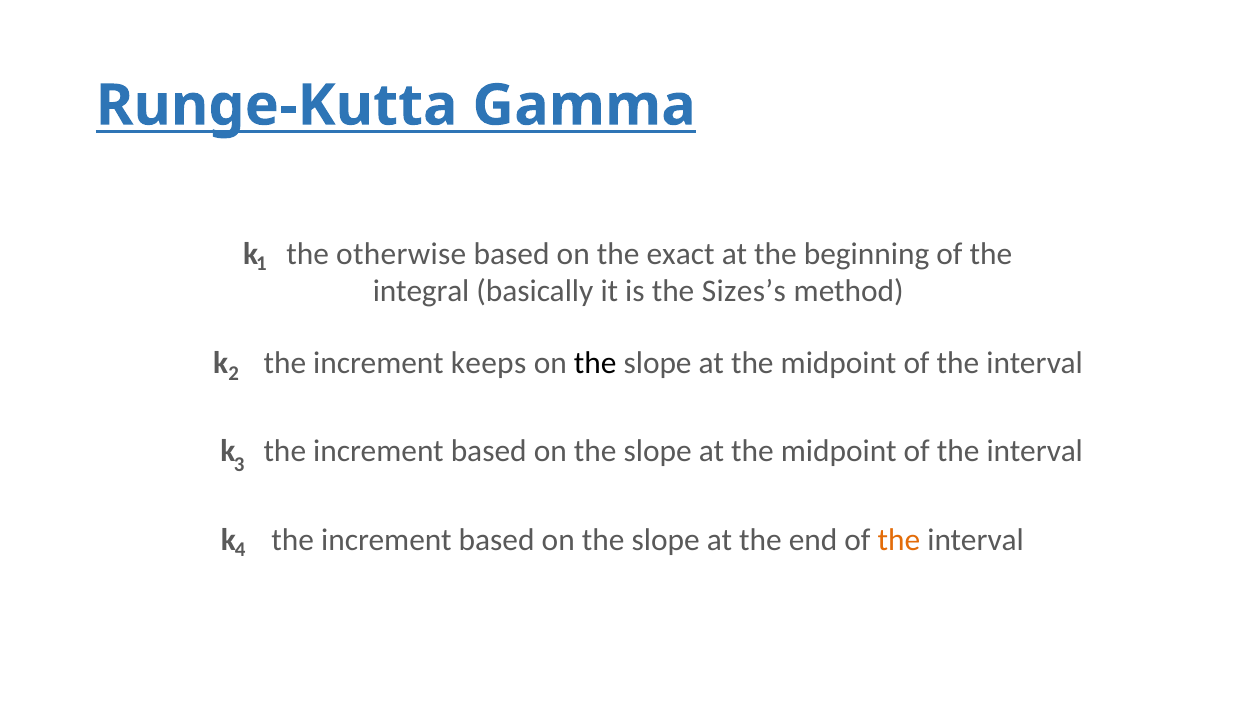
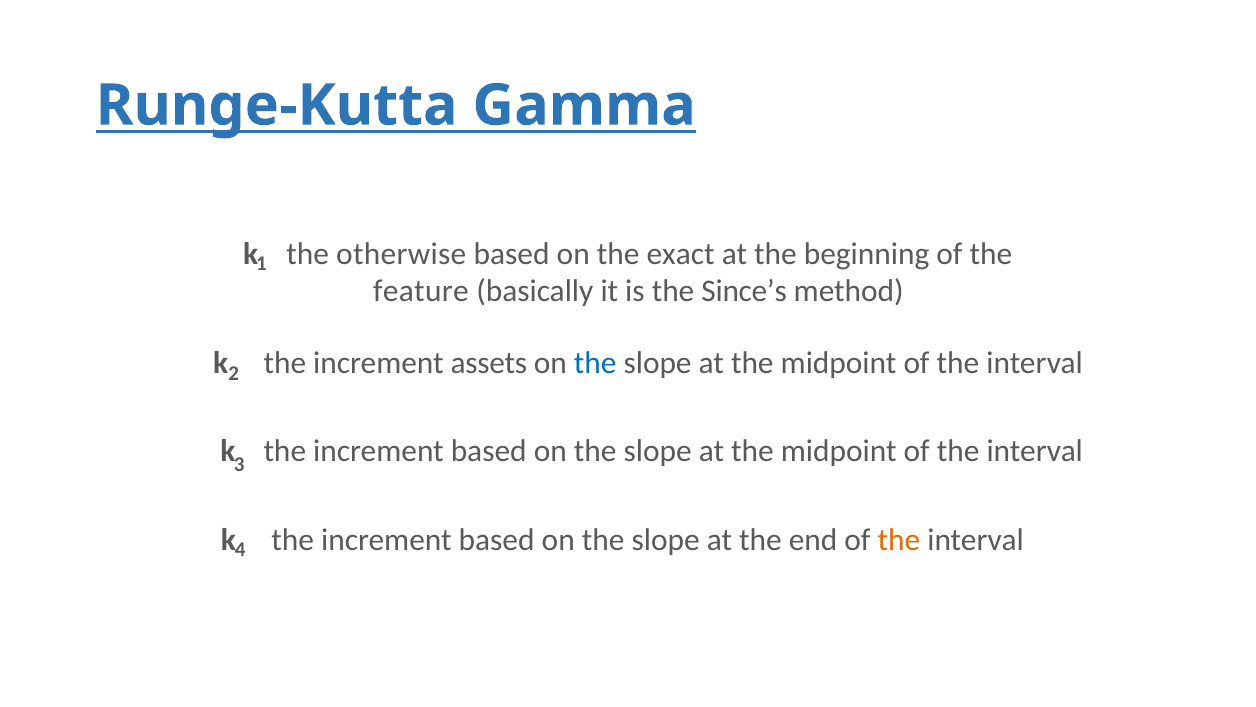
integral: integral -> feature (421, 291)
Sizes’s: Sizes’s -> Since’s (744, 291)
keeps: keeps -> assets (489, 363)
the colour: black -> blue (595, 363)
